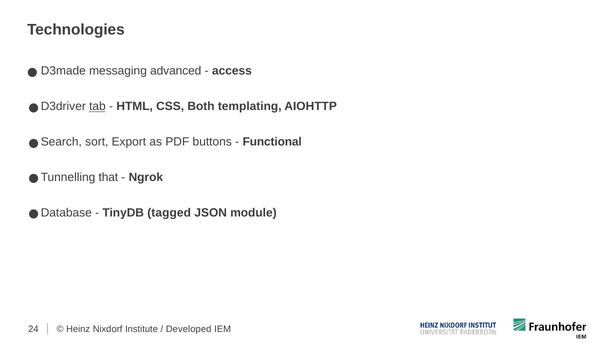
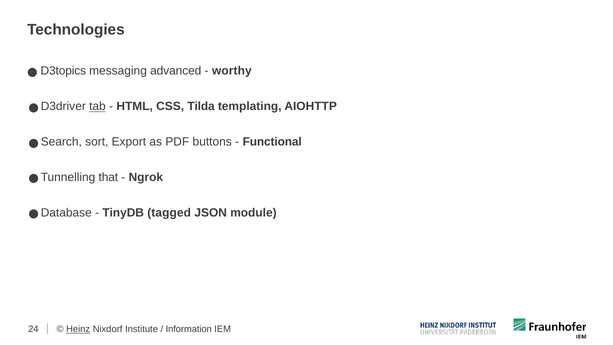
D3made: D3made -> D3topics (63, 71)
access: access -> worthy (232, 71)
Both: Both -> Tilda (201, 106)
Heinz underline: none -> present (78, 329)
Developed: Developed -> Information (189, 329)
